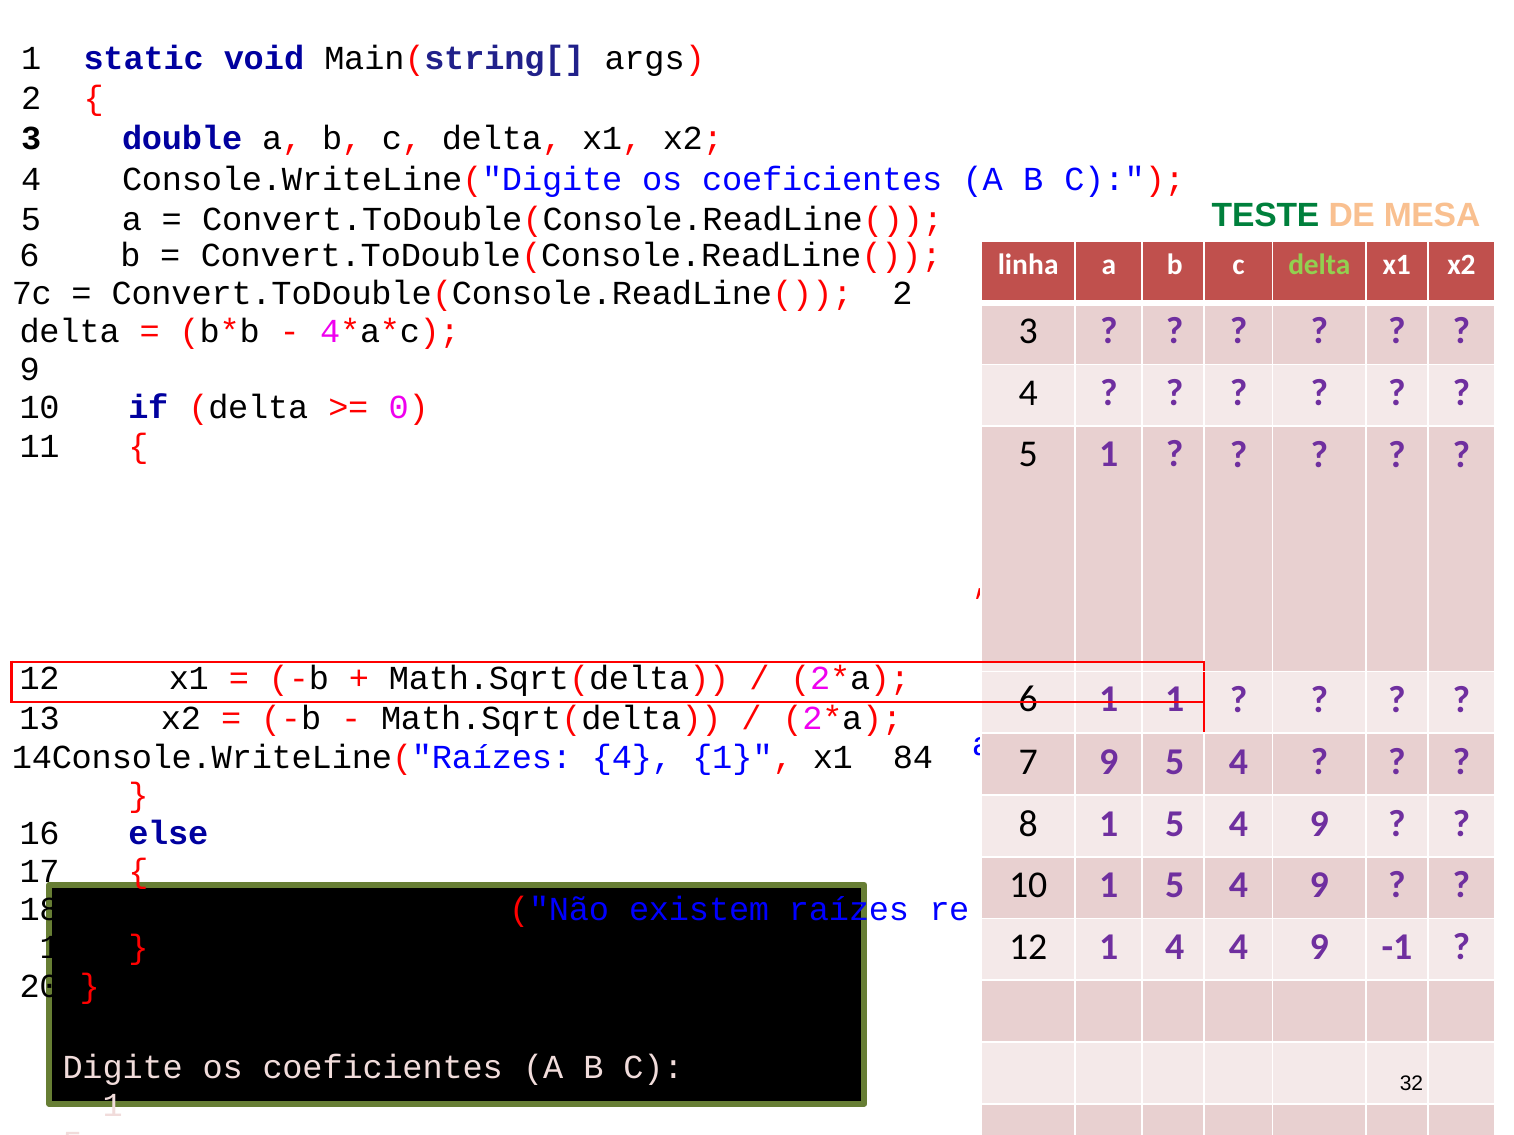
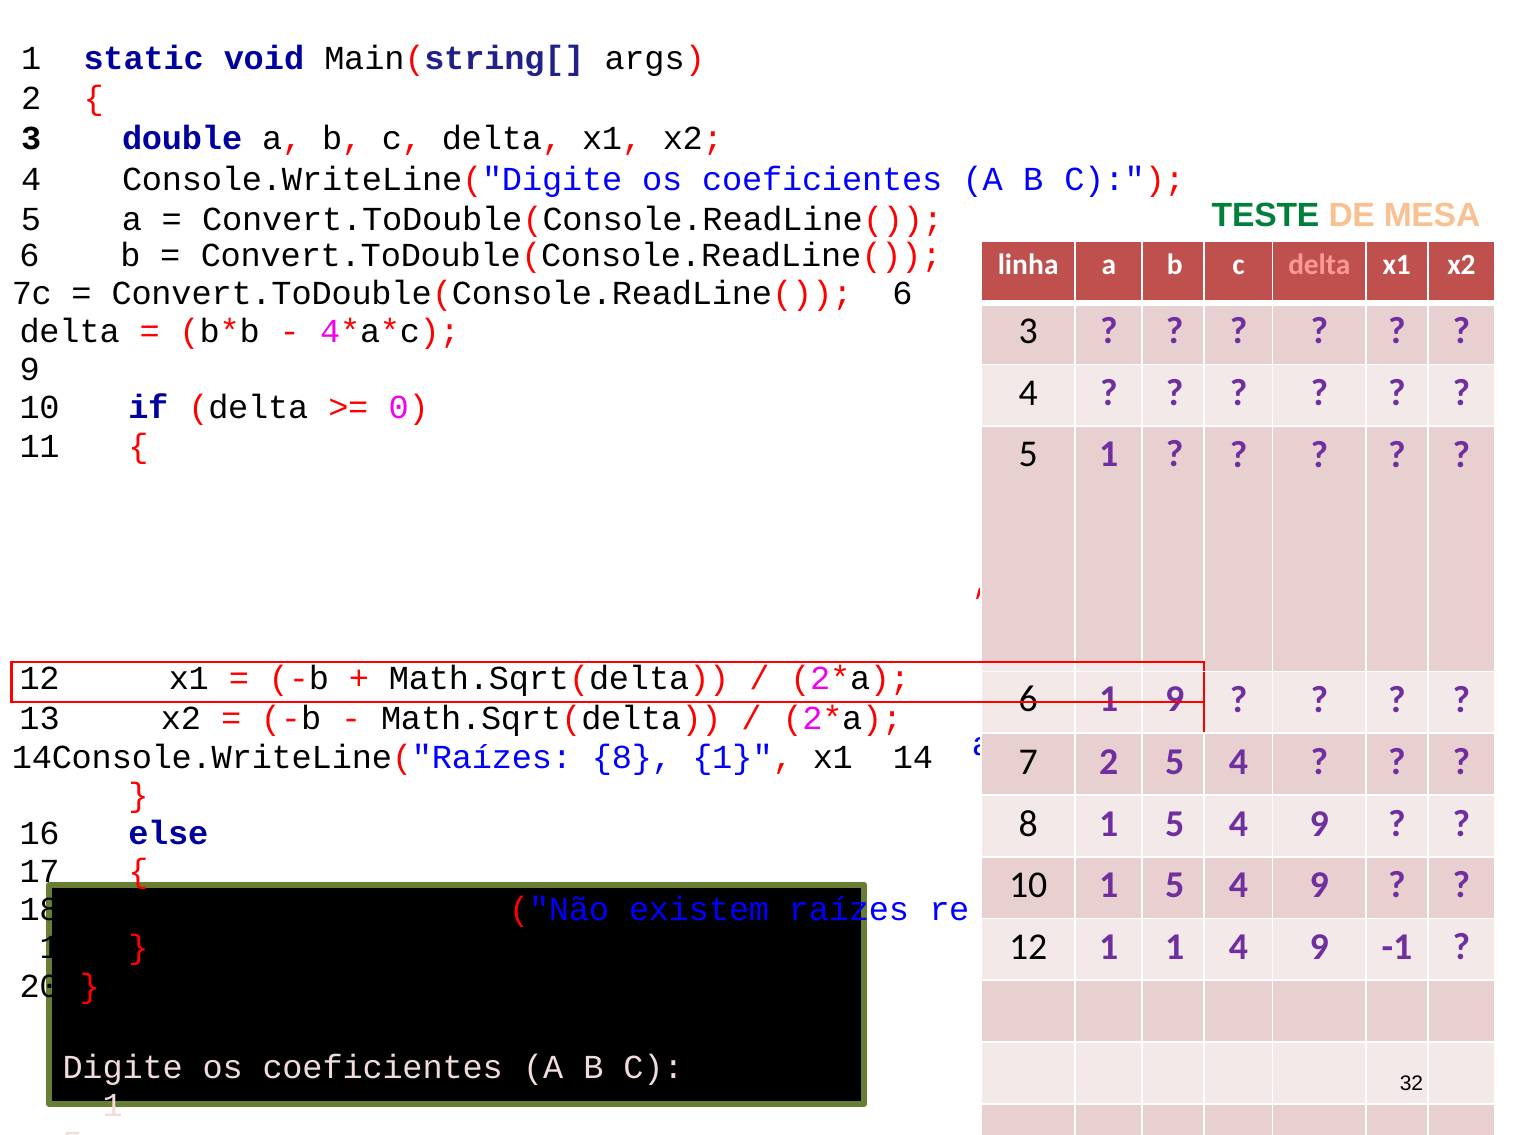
delta colour: light green -> pink (1319, 265)
Convert.ToDouble(Console.ReadLine( 2: 2 -> 6 (902, 294)
1 1: 1 -> 9 (1175, 700)
4: 4 -> 8 (632, 757)
84: 84 -> 14 (913, 757)
9: 9 -> 2 (1109, 762)
1 4: 4 -> 1 (1175, 948)
